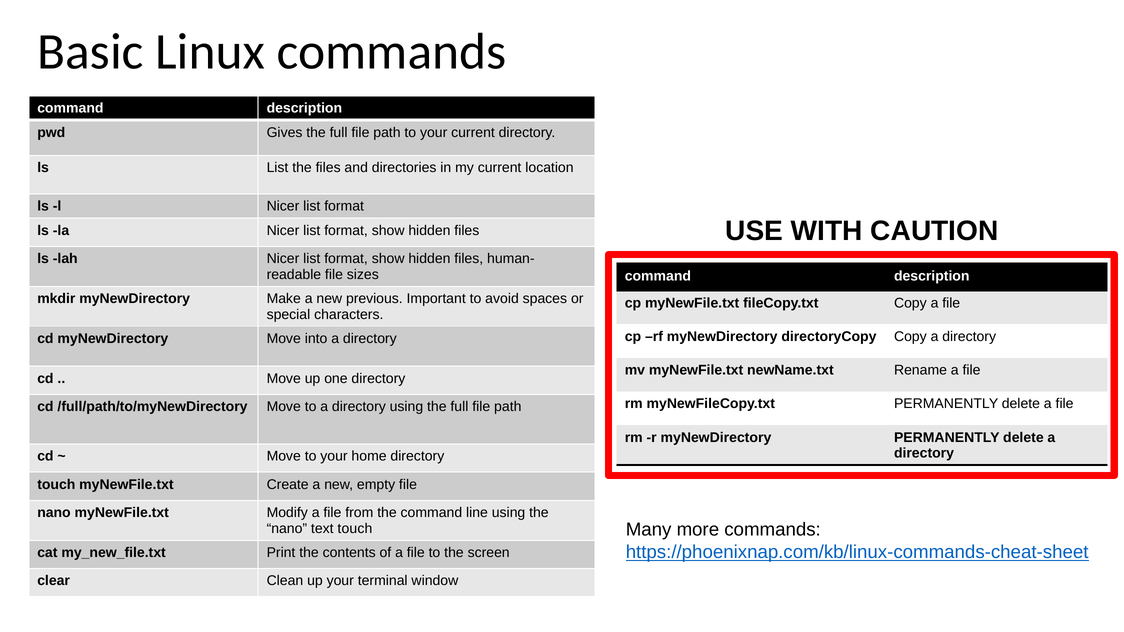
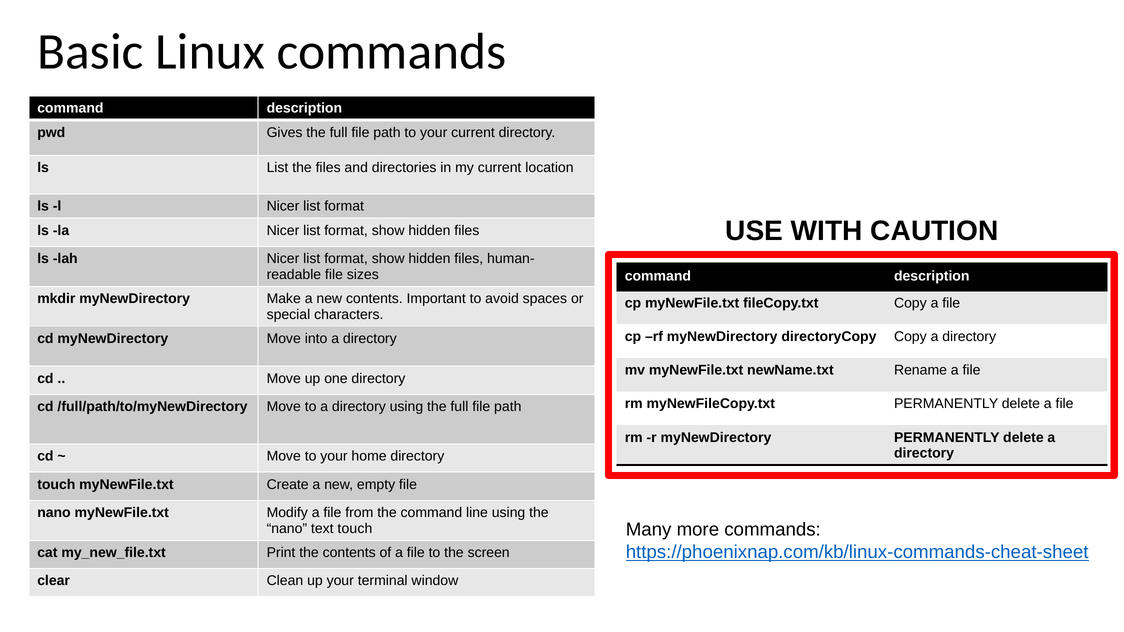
new previous: previous -> contents (374, 299)
